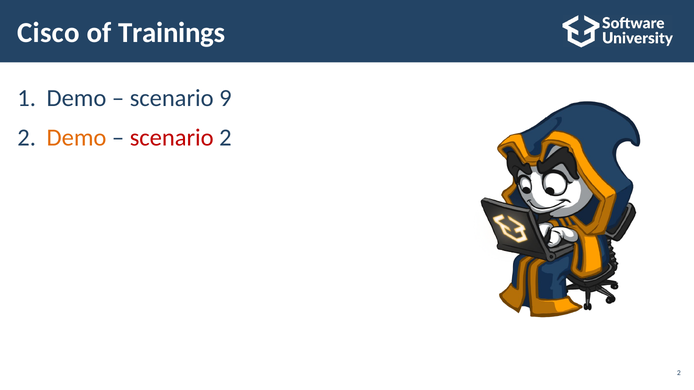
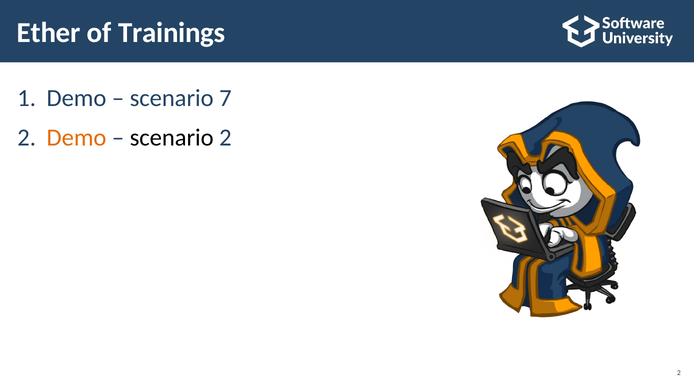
Cisco: Cisco -> Ether (49, 33)
9: 9 -> 7 (225, 98)
scenario colour: red -> black (172, 138)
